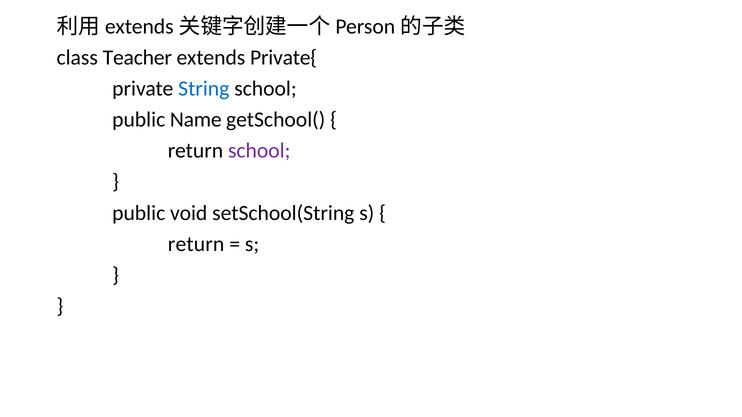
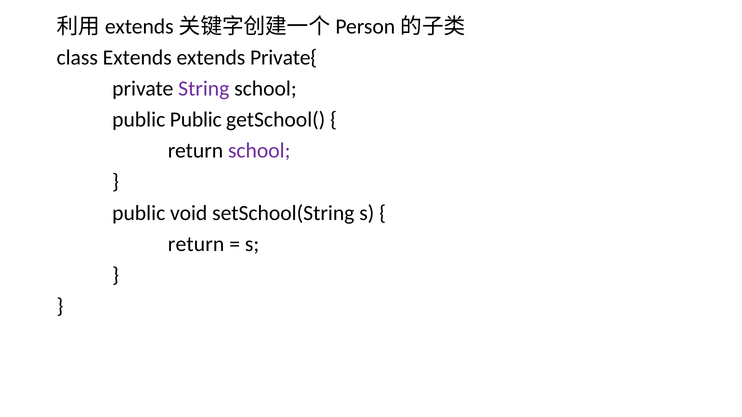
class Teacher: Teacher -> Extends (137, 58)
String colour: blue -> purple (204, 89)
public Name: Name -> Public (196, 120)
